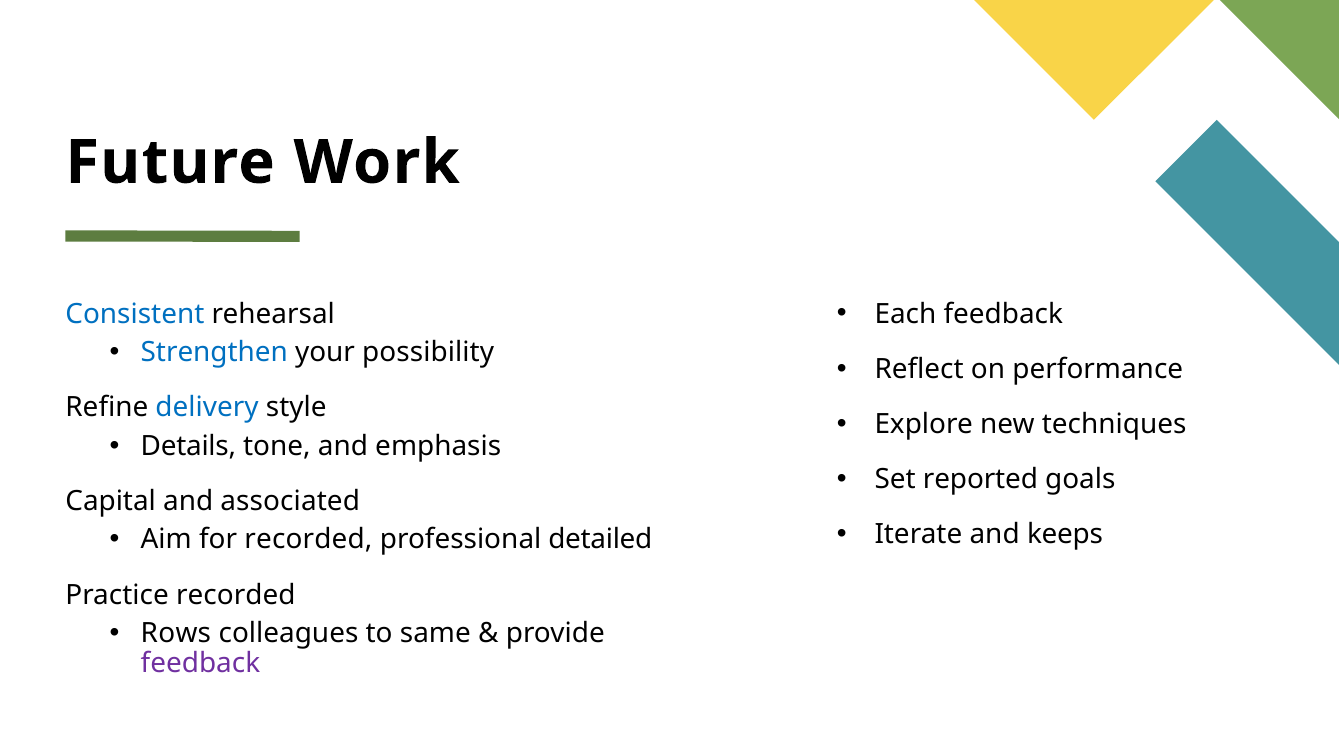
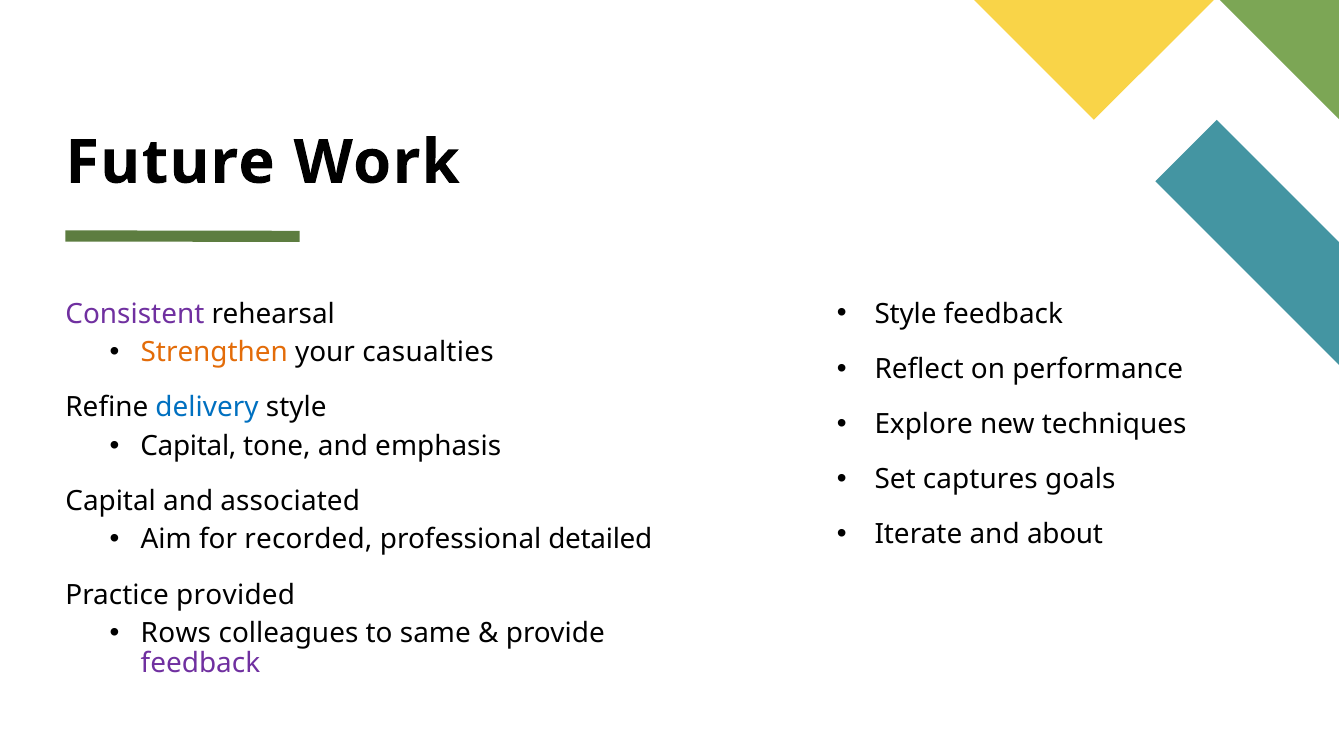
Each: Each -> Style (906, 314)
Consistent colour: blue -> purple (135, 314)
Strengthen colour: blue -> orange (214, 352)
possibility: possibility -> casualties (428, 352)
Details: Details -> Capital (188, 446)
reported: reported -> captures (980, 480)
keeps: keeps -> about (1065, 535)
Practice recorded: recorded -> provided (236, 595)
